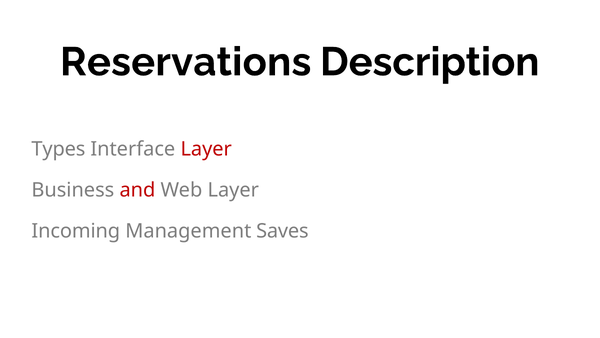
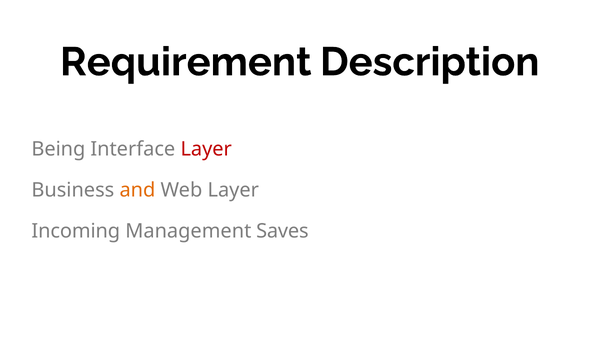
Reservations: Reservations -> Requirement (186, 62)
Types: Types -> Being (58, 149)
and colour: red -> orange (137, 190)
